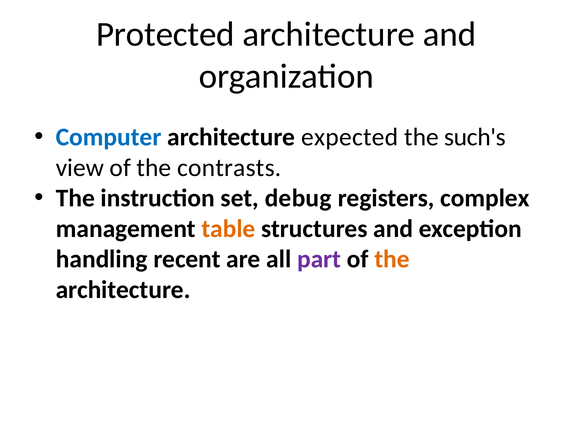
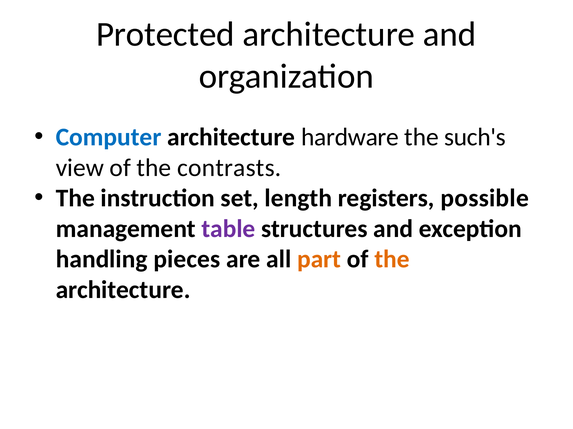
expected: expected -> hardware (350, 137)
debug: debug -> length (298, 198)
complex: complex -> possible (485, 198)
table colour: orange -> purple (228, 229)
recent: recent -> pieces (187, 260)
part colour: purple -> orange (319, 260)
